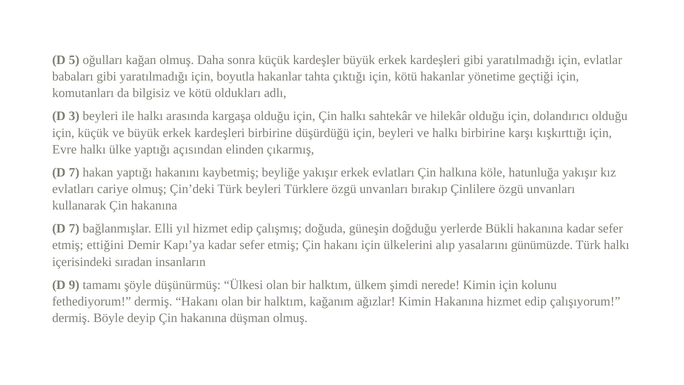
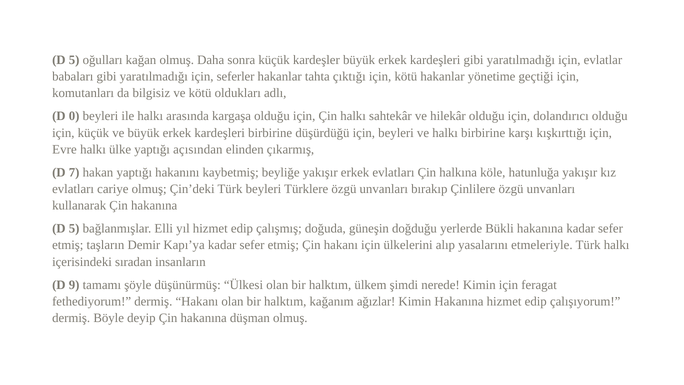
boyutla: boyutla -> seferler (236, 76)
3: 3 -> 0 (74, 116)
7: 7 -> 5 (74, 228)
ettiğini: ettiğini -> taşların (105, 245)
günümüzde: günümüzde -> etmeleriyle (542, 245)
kolunu: kolunu -> feragat (539, 285)
